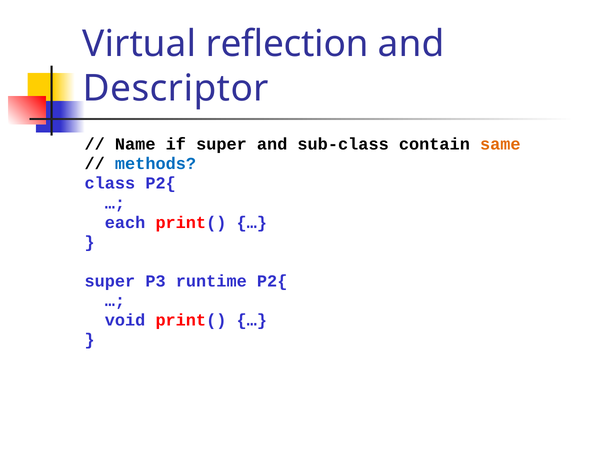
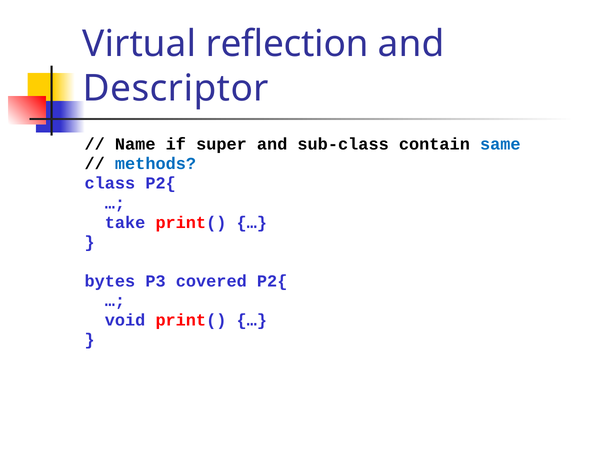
same colour: orange -> blue (500, 144)
each: each -> take (125, 223)
super: super -> bytes (110, 281)
runtime: runtime -> covered (211, 281)
